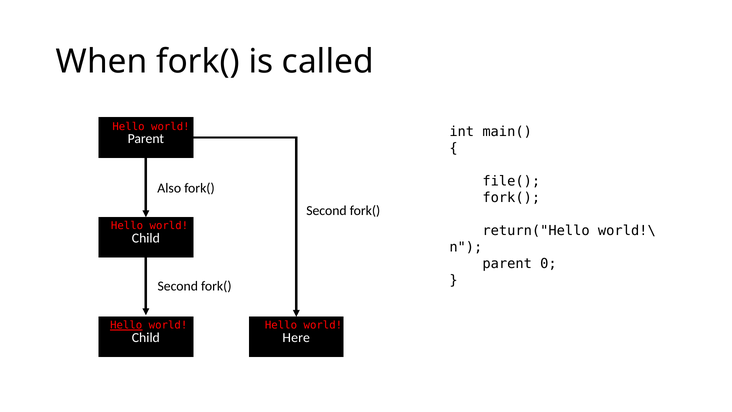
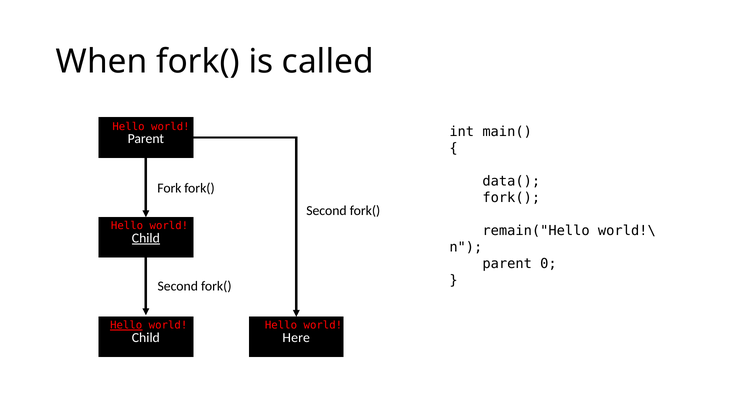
file(: file( -> data( (511, 181)
Also: Also -> Fork (169, 188)
return("Hello: return("Hello -> remain("Hello (536, 231)
Child underline: none -> present (146, 238)
